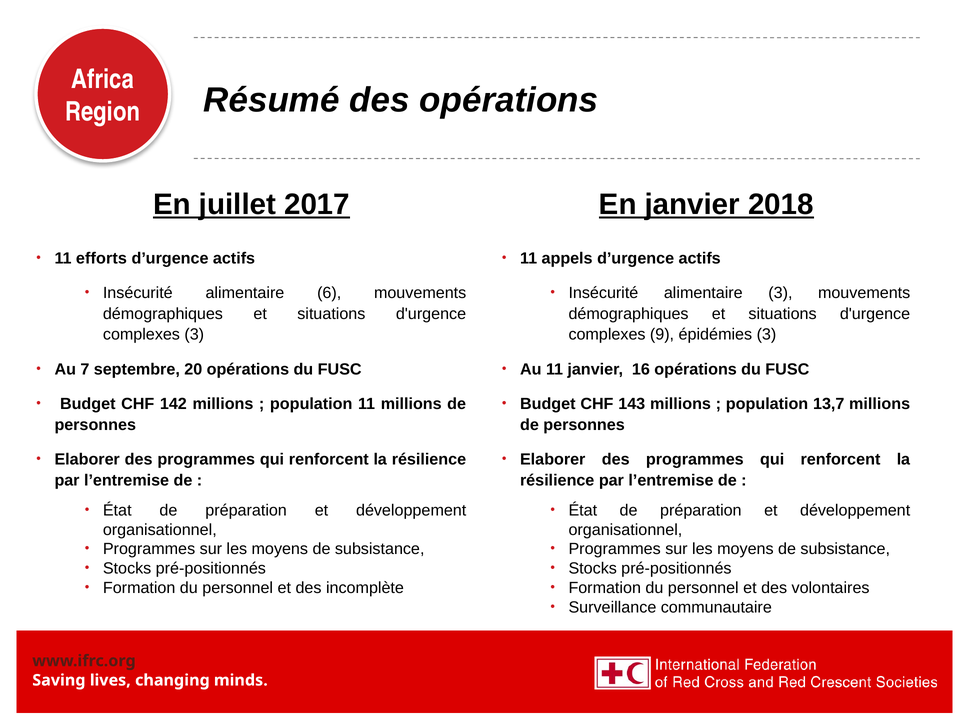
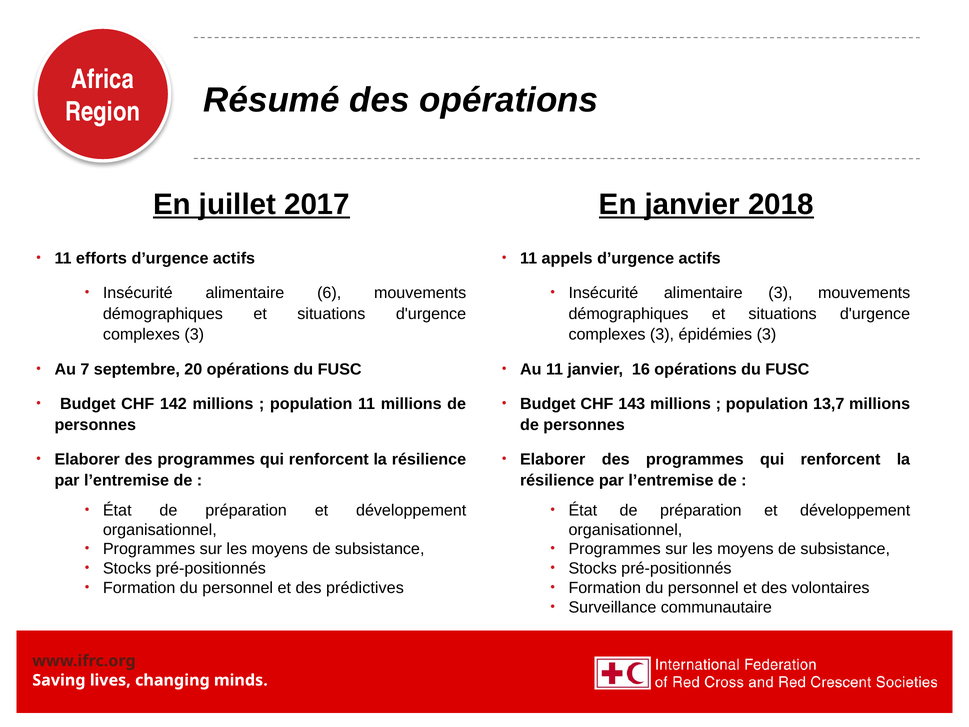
9: 9 -> 3 (662, 334)
incomplète: incomplète -> prédictives (365, 588)
